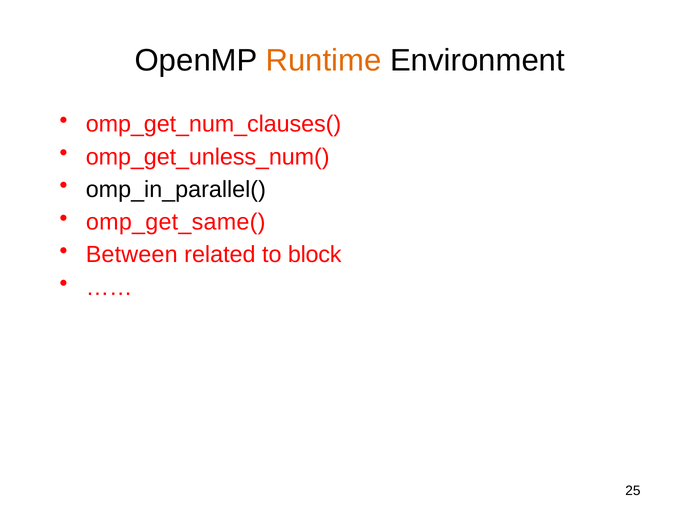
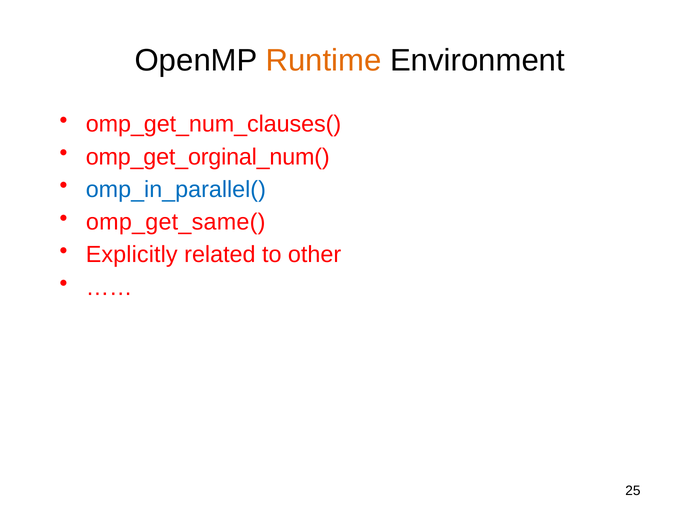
omp_get_unless_num(: omp_get_unless_num( -> omp_get_orginal_num( (208, 157)
omp_in_parallel( colour: black -> blue (176, 189)
Between: Between -> Explicitly (132, 255)
block: block -> other (315, 255)
